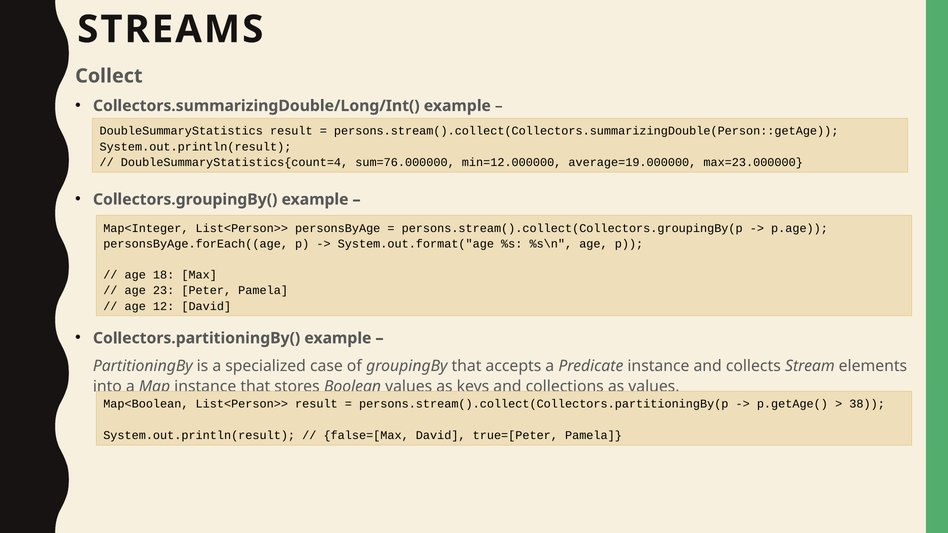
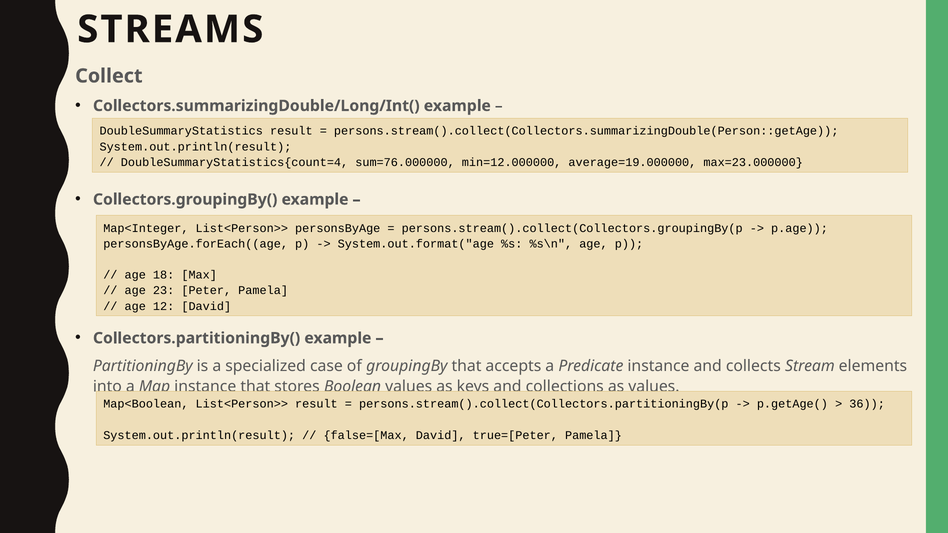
38: 38 -> 36 (867, 404)
